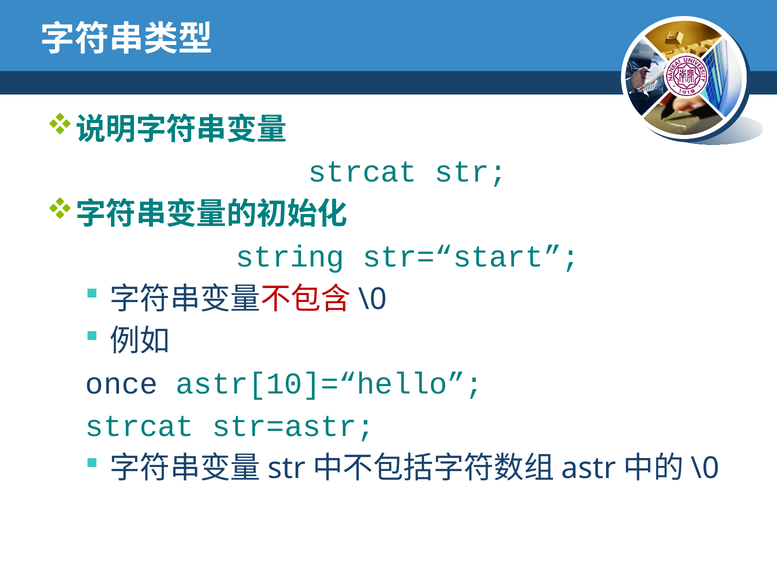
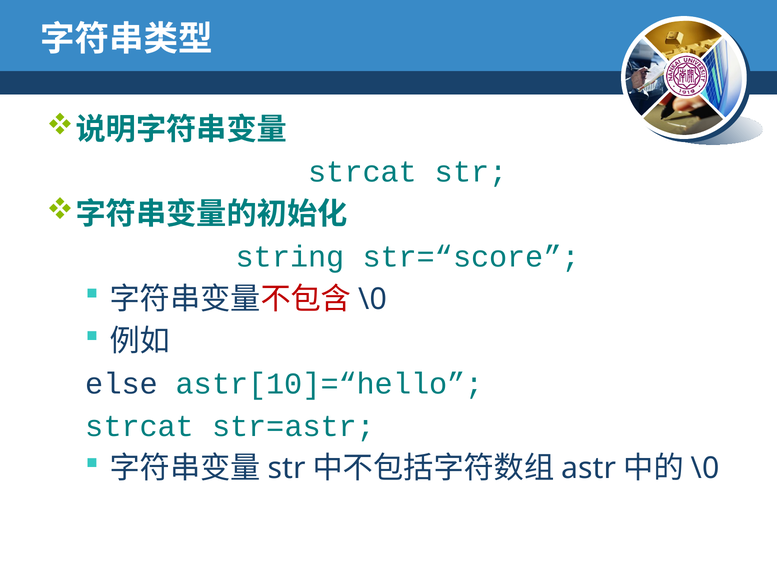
str=“start: str=“start -> str=“score (471, 257)
once: once -> else (122, 384)
